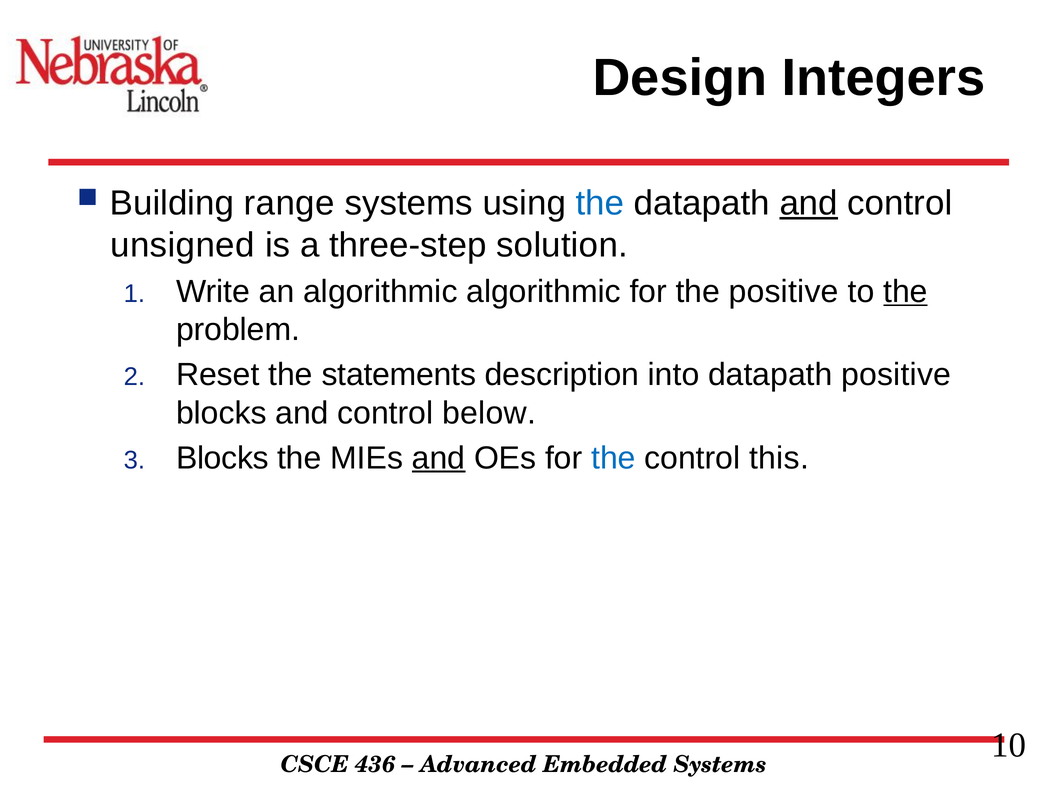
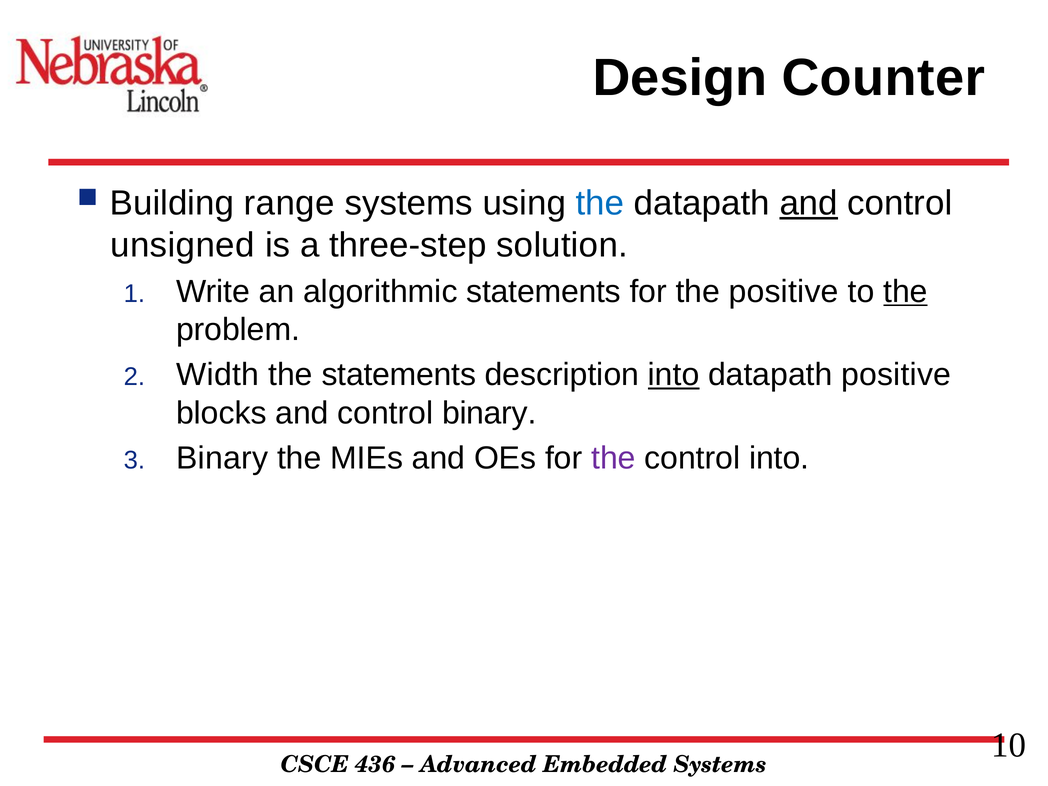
Integers: Integers -> Counter (883, 78)
algorithmic algorithmic: algorithmic -> statements (544, 291)
Reset: Reset -> Width (218, 375)
into underline: none -> present (674, 375)
control below: below -> binary (489, 413)
Blocks: Blocks -> Binary (222, 458)
and underline: present -> none (439, 458)
the colour: blue -> purple (613, 458)
control this: this -> into (779, 458)
